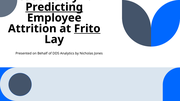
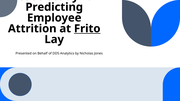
Predicting underline: present -> none (54, 7)
